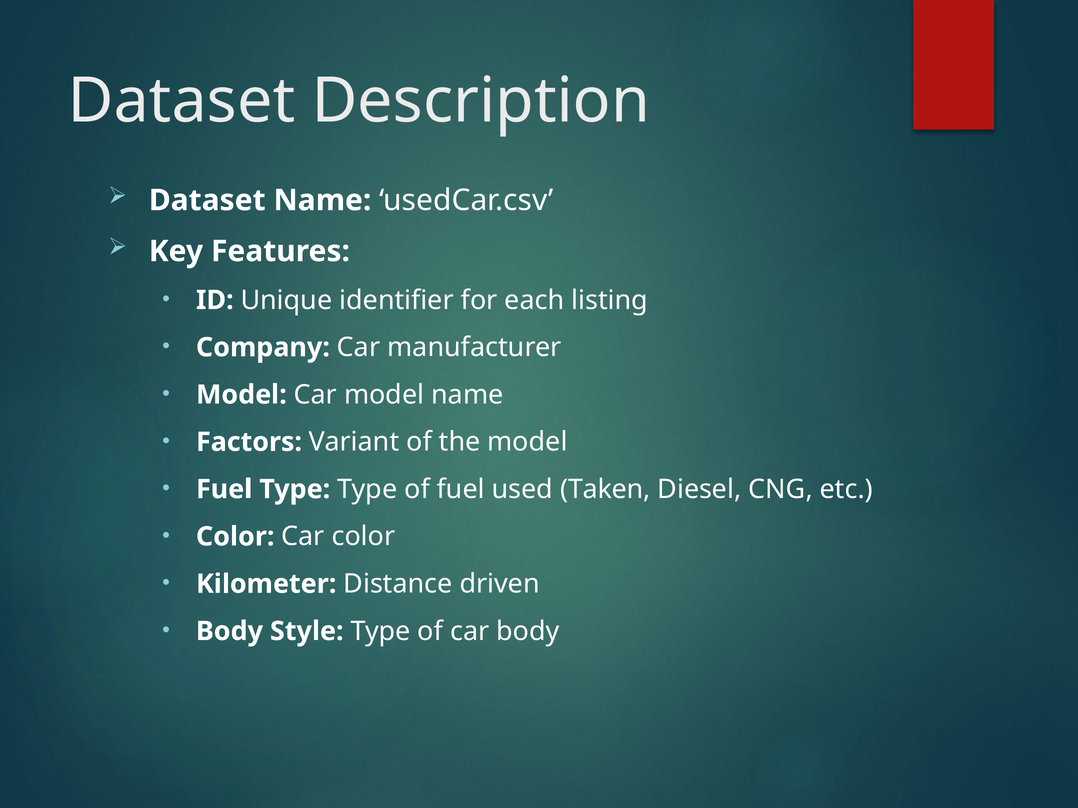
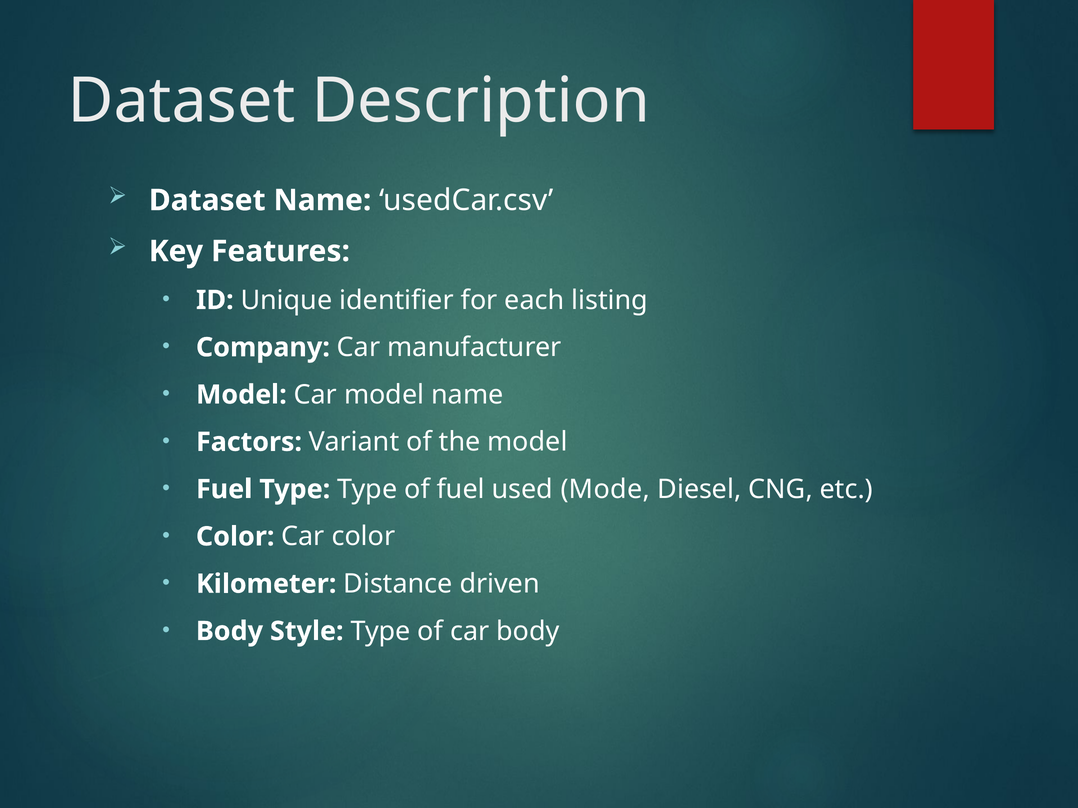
Taken: Taken -> Mode (605, 490)
